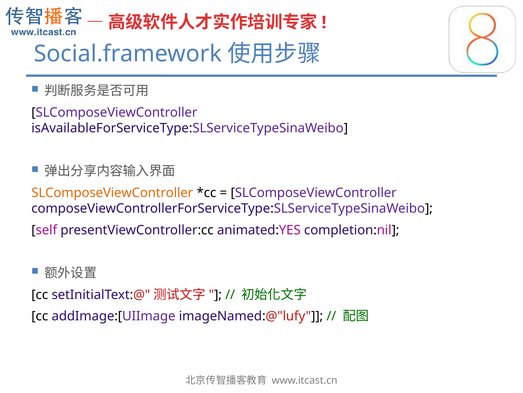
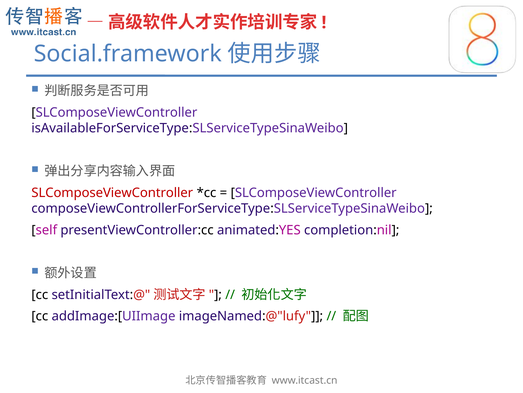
SLComposeViewController colour: orange -> red (112, 193)
